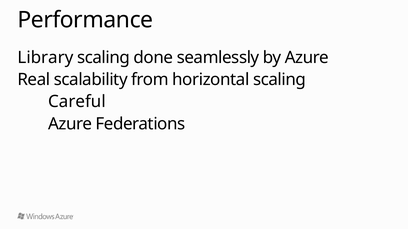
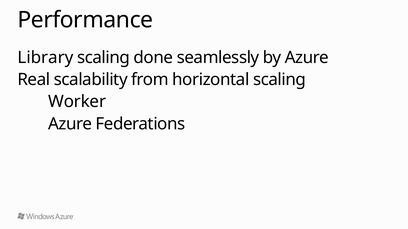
Careful: Careful -> Worker (77, 102)
